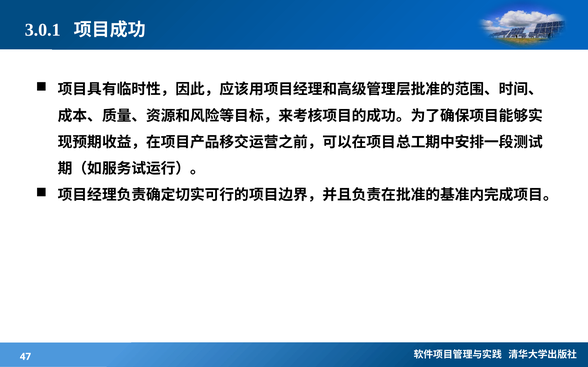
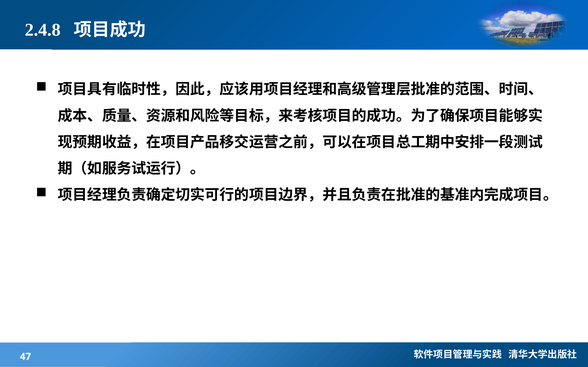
3.0.1: 3.0.1 -> 2.4.8 (43, 30)
